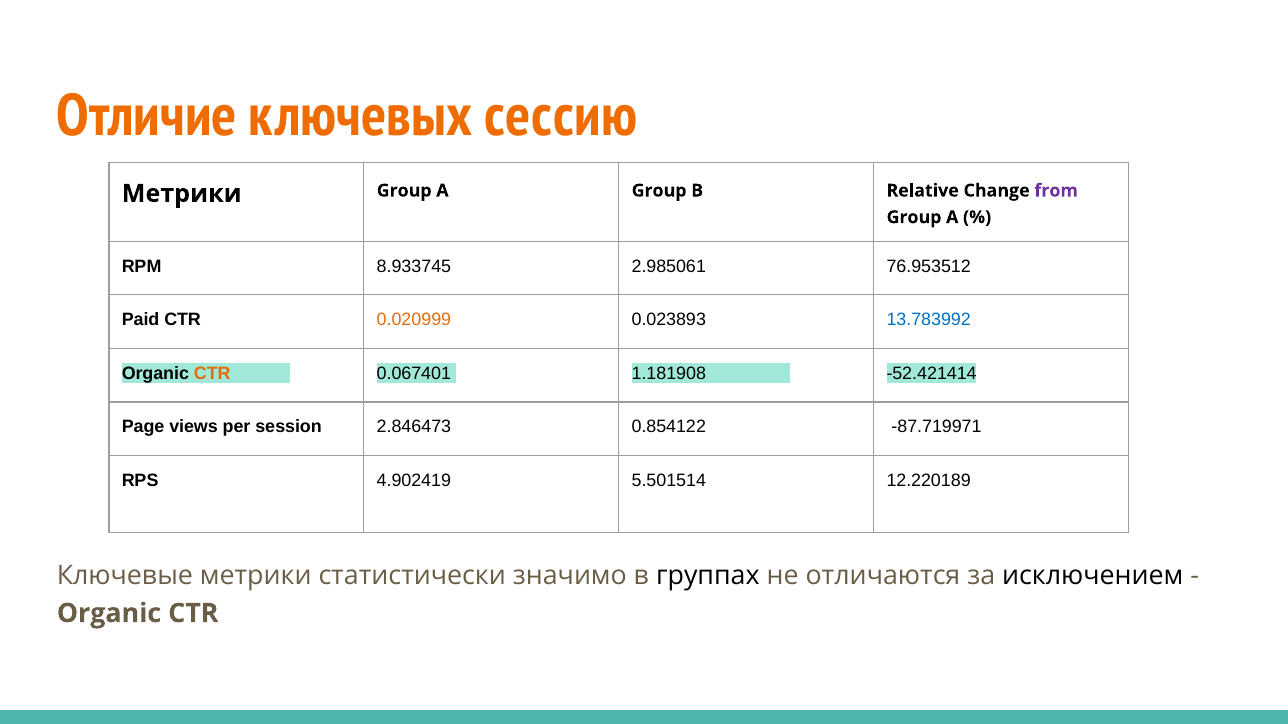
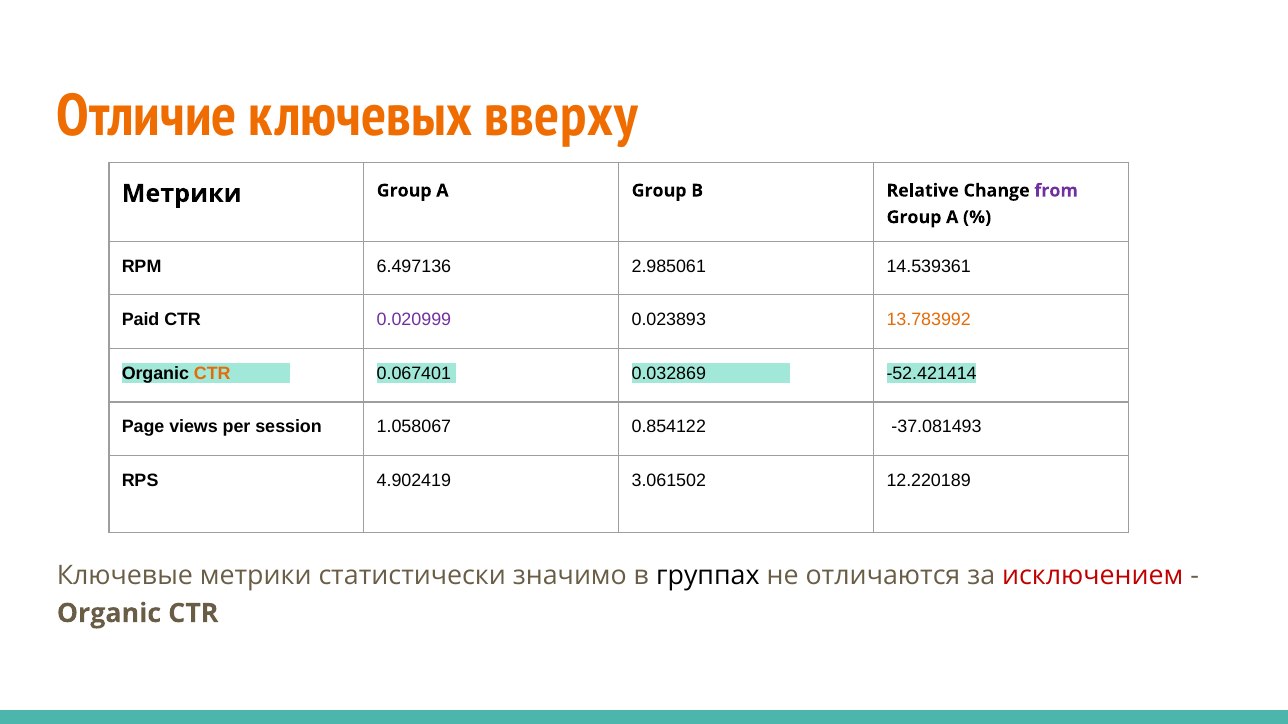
сессию: сессию -> вверху (561, 116)
8.933745: 8.933745 -> 6.497136 (414, 266)
76.953512: 76.953512 -> 14.539361 (929, 266)
0.020999 colour: orange -> purple (414, 320)
13.783992 colour: blue -> orange (929, 320)
1.181908: 1.181908 -> 0.032869 (669, 374)
2.846473: 2.846473 -> 1.058067 (414, 427)
-87.719971: -87.719971 -> -37.081493 (937, 427)
5.501514: 5.501514 -> 3.061502 (669, 481)
исключением colour: black -> red (1093, 576)
